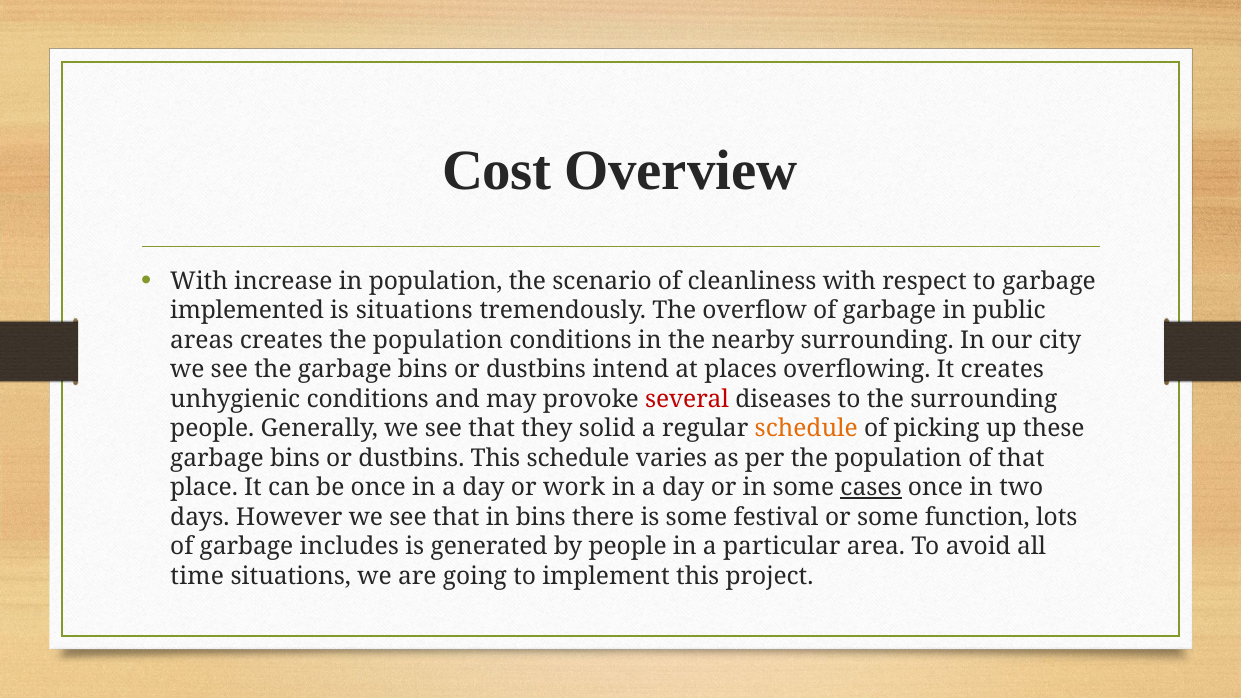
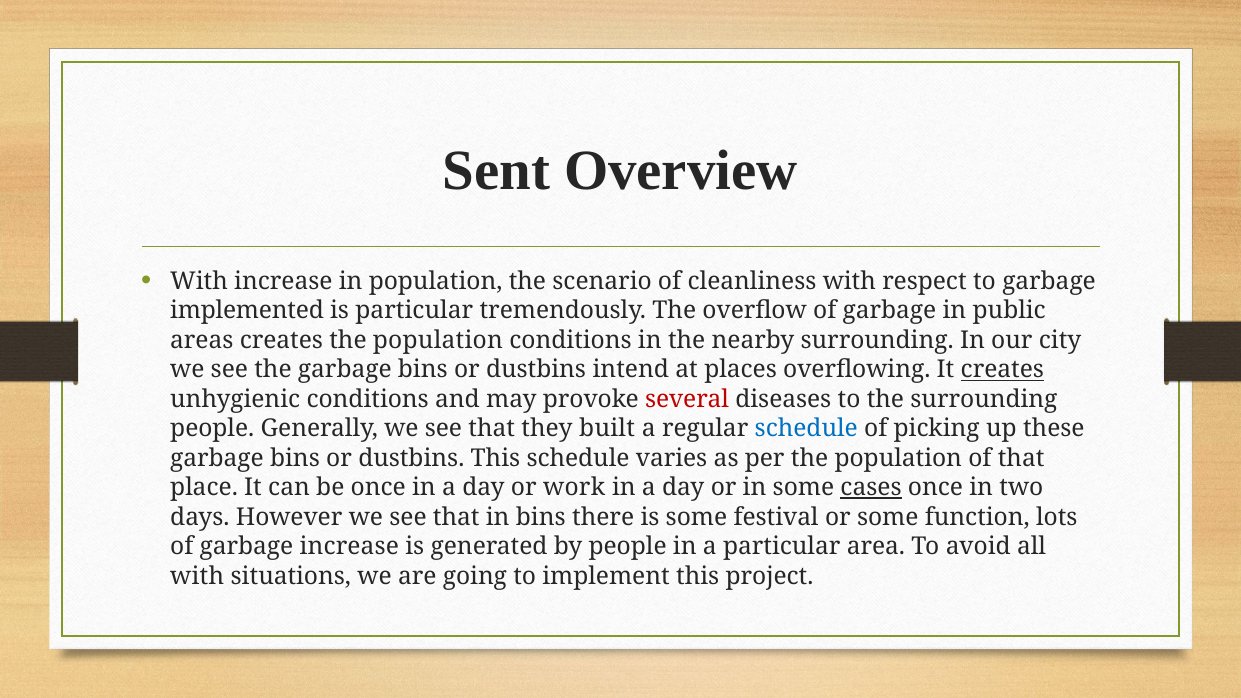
Cost: Cost -> Sent (496, 170)
is situations: situations -> particular (414, 311)
creates underline: none -> present (1002, 370)
solid: solid -> built (607, 429)
schedule colour: orange -> blue (806, 429)
garbage includes: includes -> increase (349, 547)
time: time -> with (197, 576)
